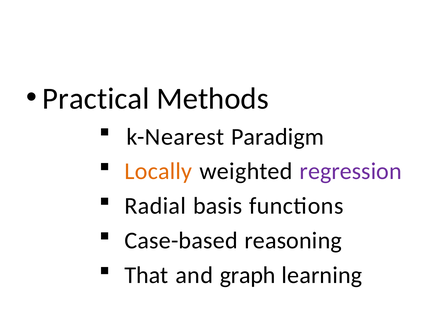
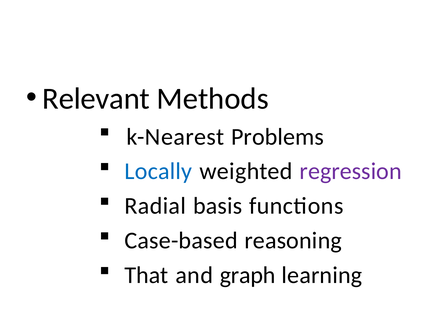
Practical: Practical -> Relevant (96, 99)
Paradigm: Paradigm -> Problems (278, 137)
Locally colour: orange -> blue (158, 172)
